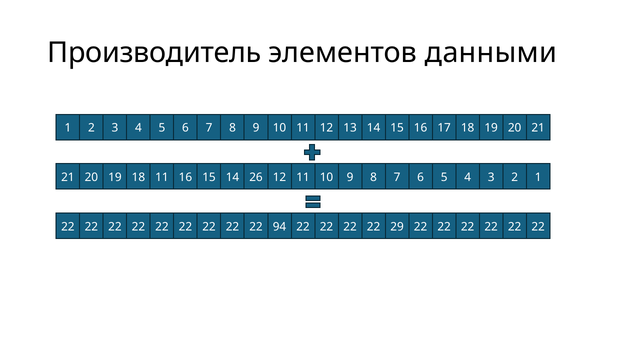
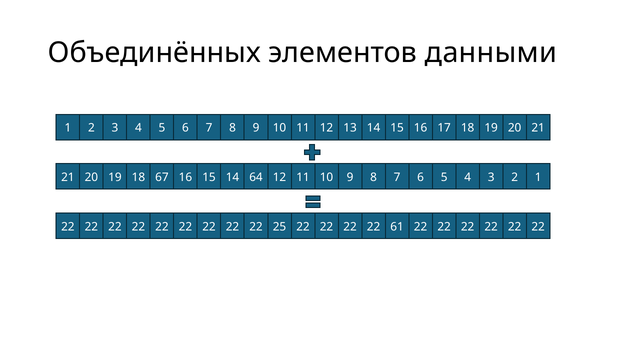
Производитель: Производитель -> Объединённых (154, 53)
18 11: 11 -> 67 (162, 177)
26: 26 -> 64 (256, 177)
94: 94 -> 25 (280, 226)
29: 29 -> 61 (397, 226)
